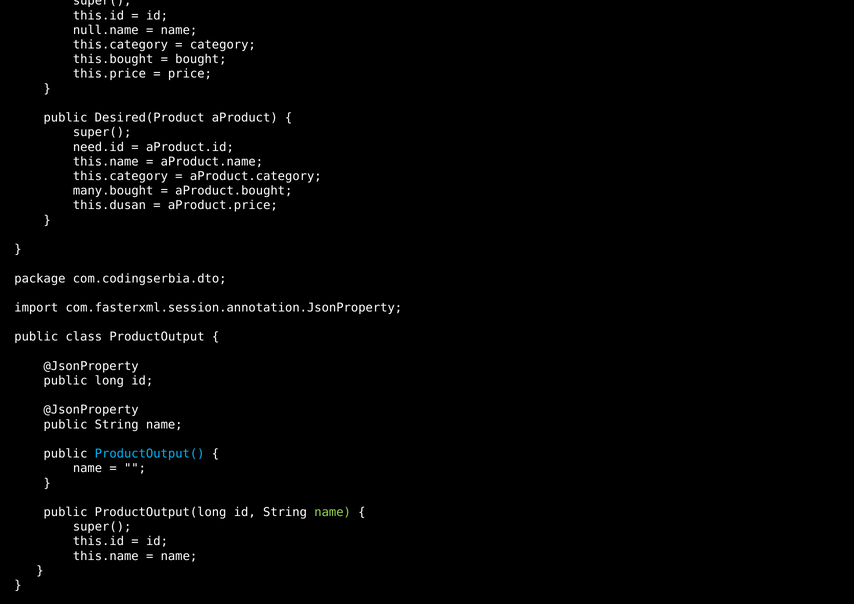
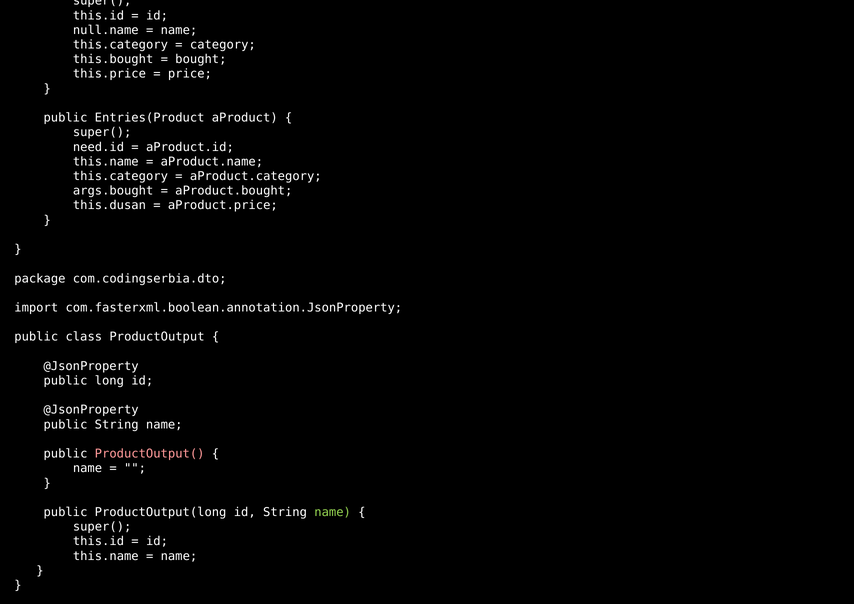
Desired(Product: Desired(Product -> Entries(Product (150, 118)
many.bought: many.bought -> args.bought (113, 191)
com.fasterxml.session.annotation.JsonProperty: com.fasterxml.session.annotation.JsonProperty -> com.fasterxml.boolean.annotation.JsonProperty (234, 308)
ProductOutput( colour: light blue -> pink (150, 454)
